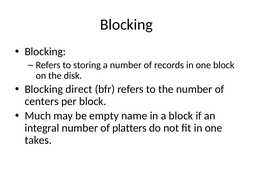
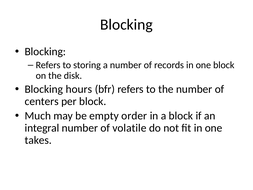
direct: direct -> hours (79, 89)
name: name -> order (134, 116)
platters: platters -> volatile (129, 128)
